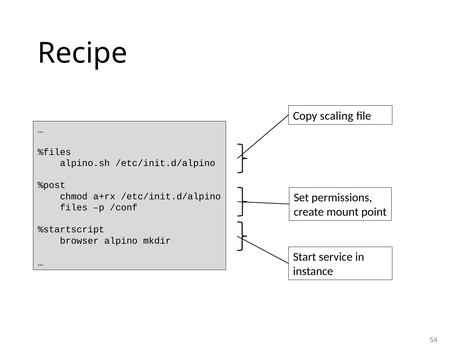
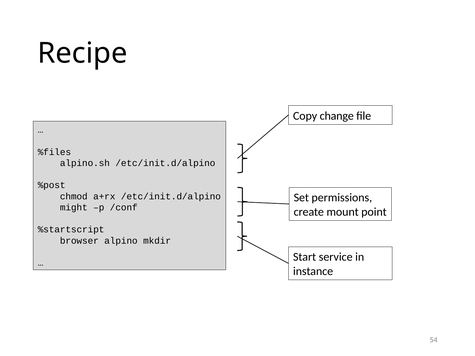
scaling: scaling -> change (337, 116)
files: files -> might (74, 208)
